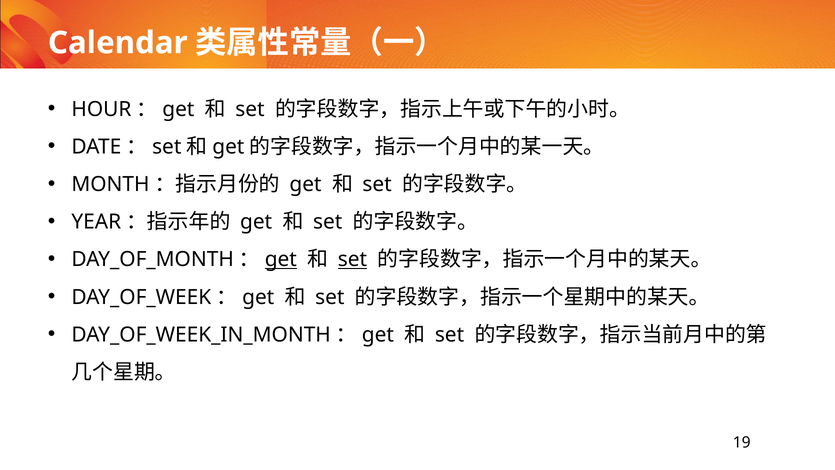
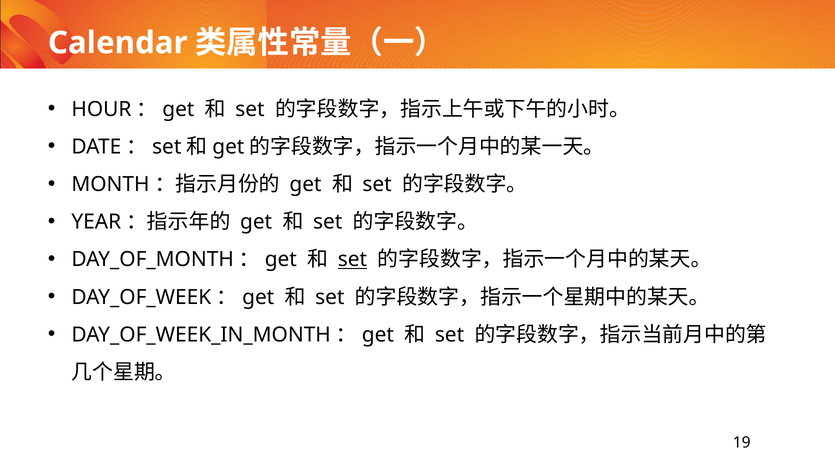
get underline: present -> none (281, 259)
